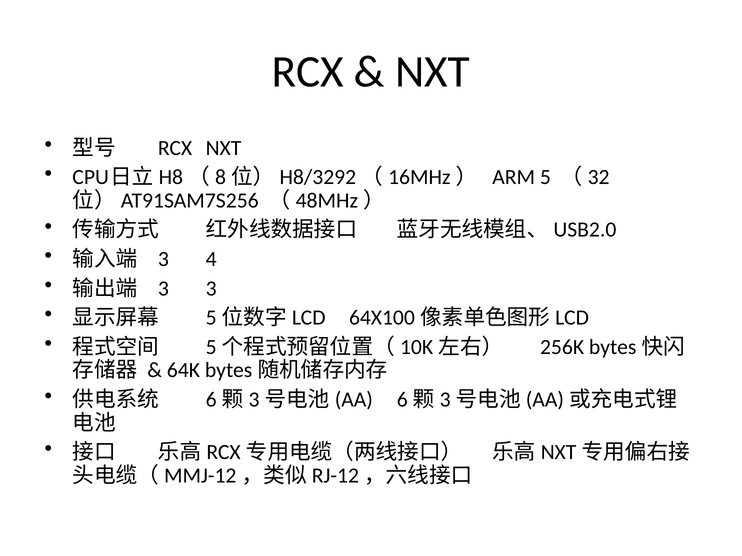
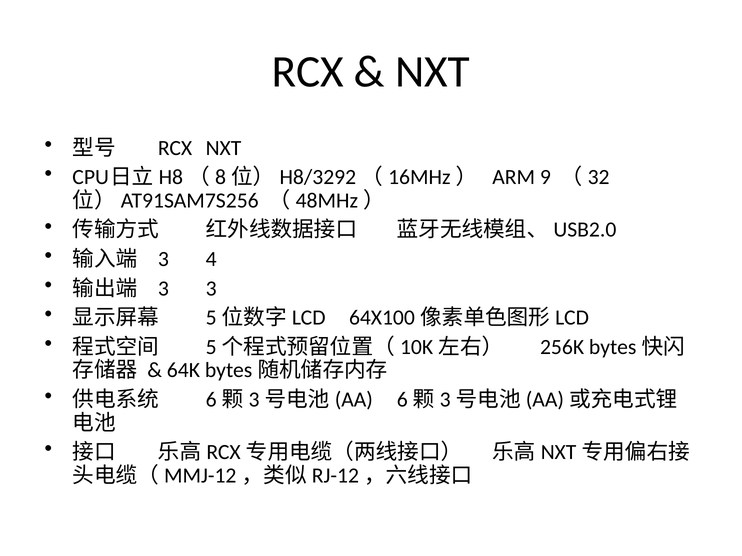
5: 5 -> 9 (545, 177)
